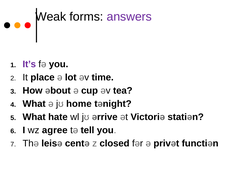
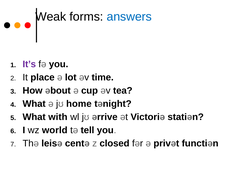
answers colour: purple -> blue (129, 17)
hate: hate -> with (58, 117)
agree: agree -> world (55, 130)
